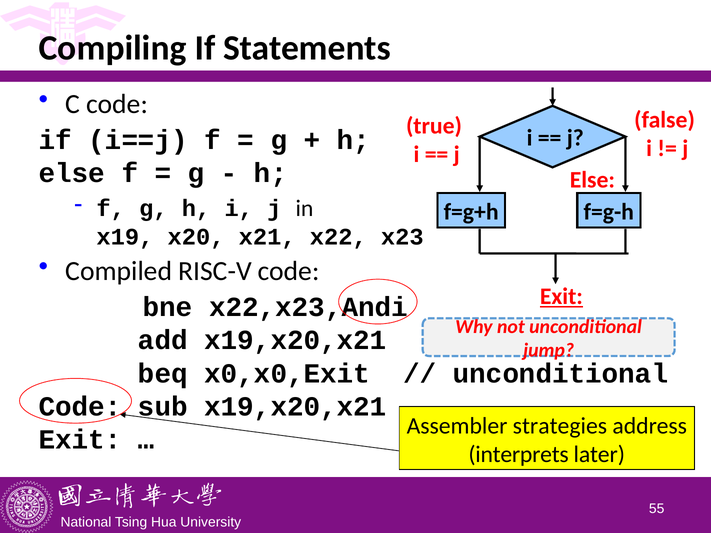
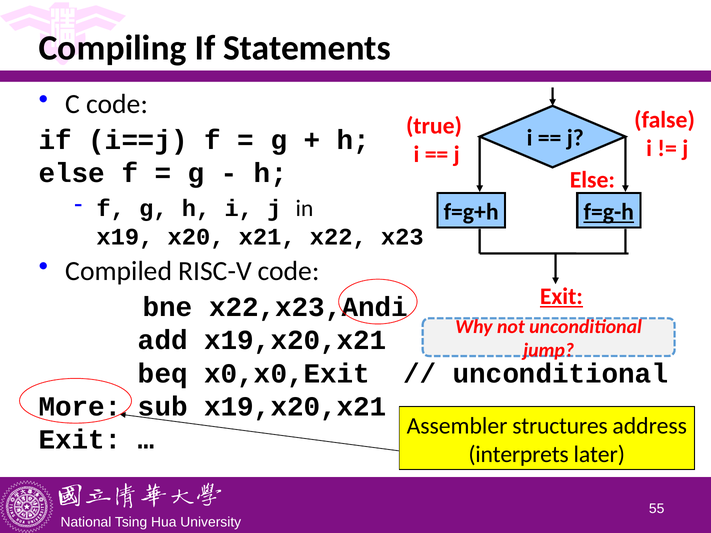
f=g-h underline: none -> present (609, 212)
Code: Code -> More (80, 407)
strategies: strategies -> structures (560, 426)
